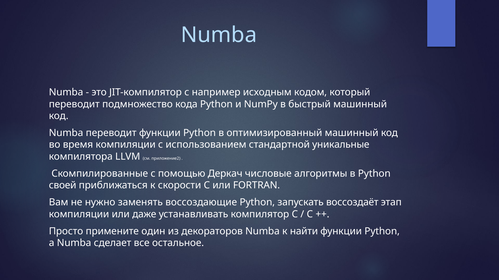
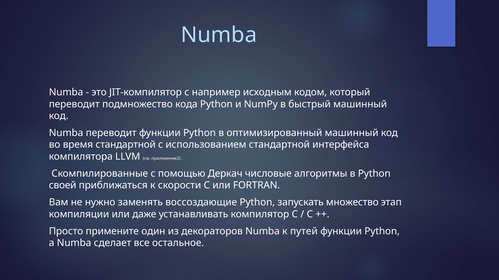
время компиляции: компиляции -> стандартной (126, 145)
уникальные: уникальные -> интерфейса (341, 145)
воссоздаёт: воссоздаёт -> множество (352, 203)
найти: найти -> путей (304, 232)
